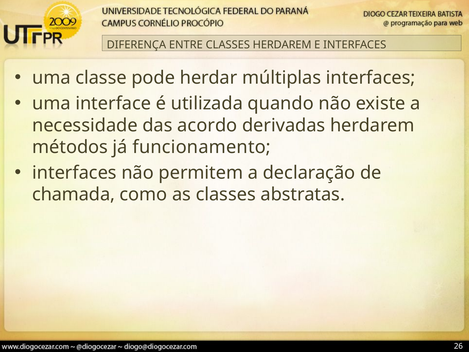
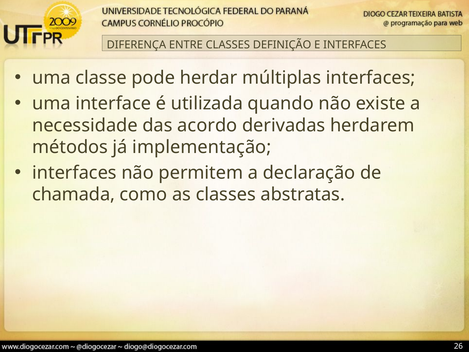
CLASSES HERDAREM: HERDAREM -> DEFINIÇÃO (282, 45)
funcionamento: funcionamento -> implementação (202, 147)
